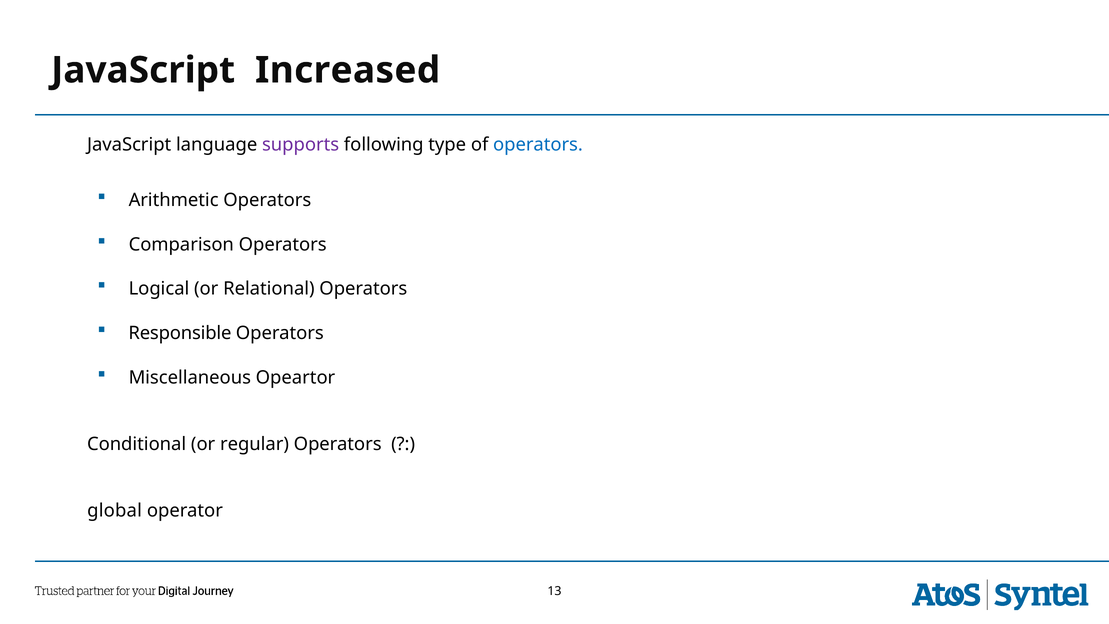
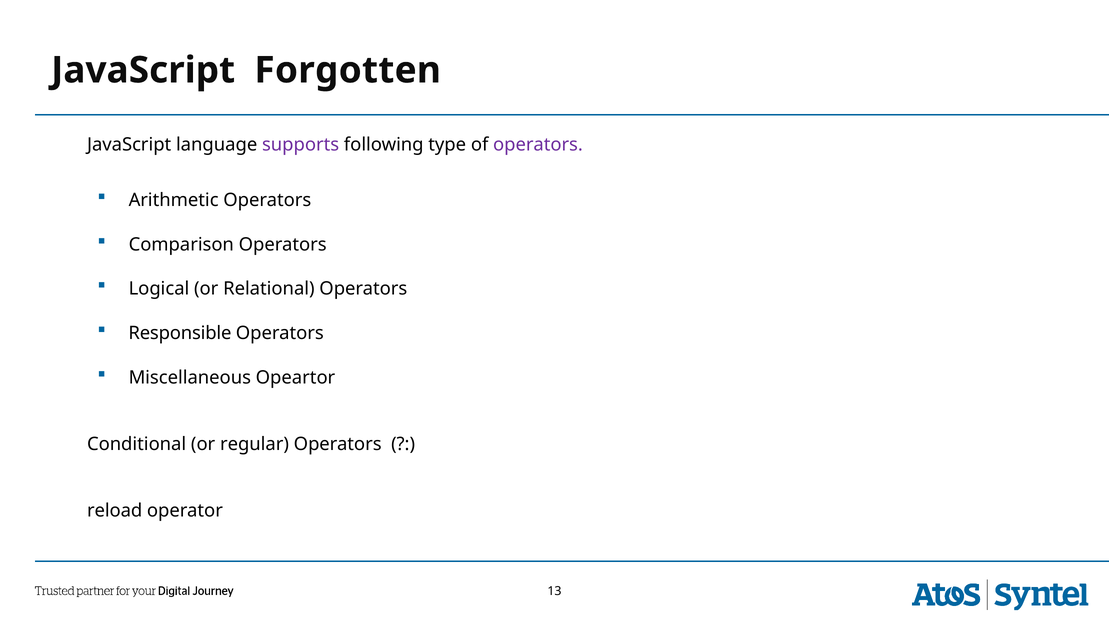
Increased: Increased -> Forgotten (348, 70)
operators colour: blue -> purple (538, 145)
global: global -> reload (115, 510)
